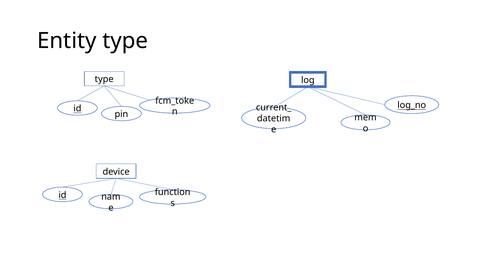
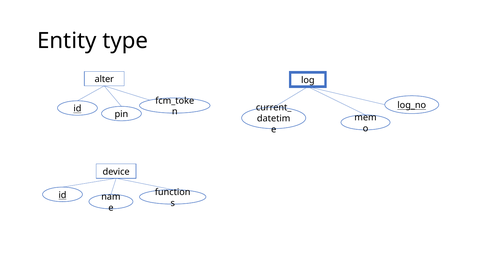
type: type -> alter (104, 79)
